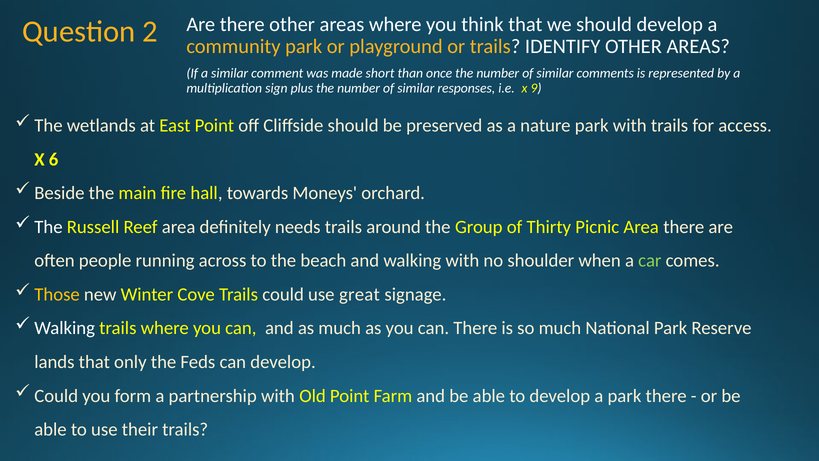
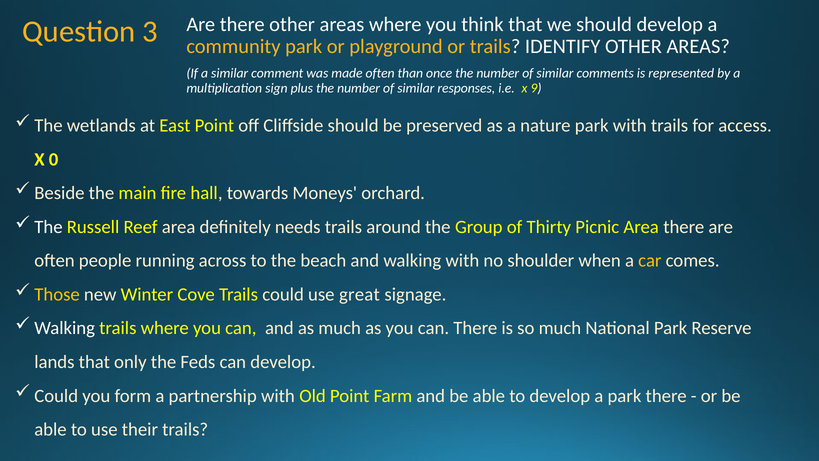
2: 2 -> 3 (150, 32)
made short: short -> often (380, 73)
6: 6 -> 0 (54, 159)
car colour: light green -> yellow (650, 261)
